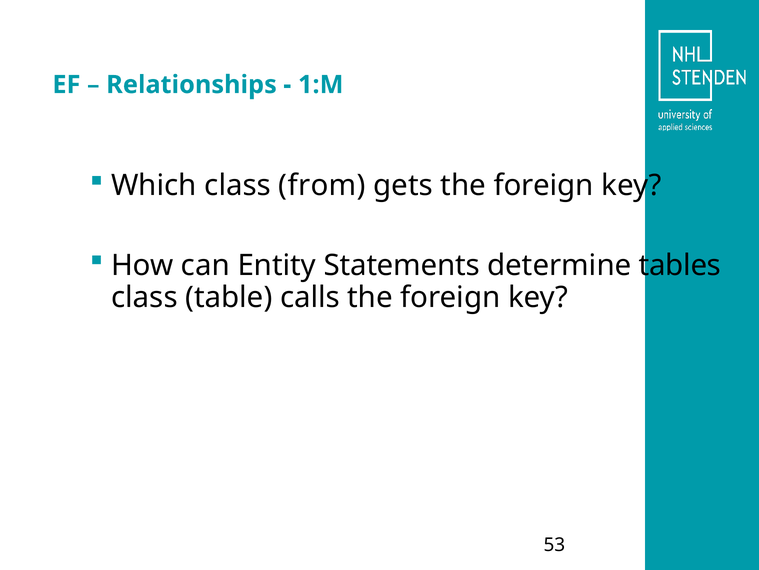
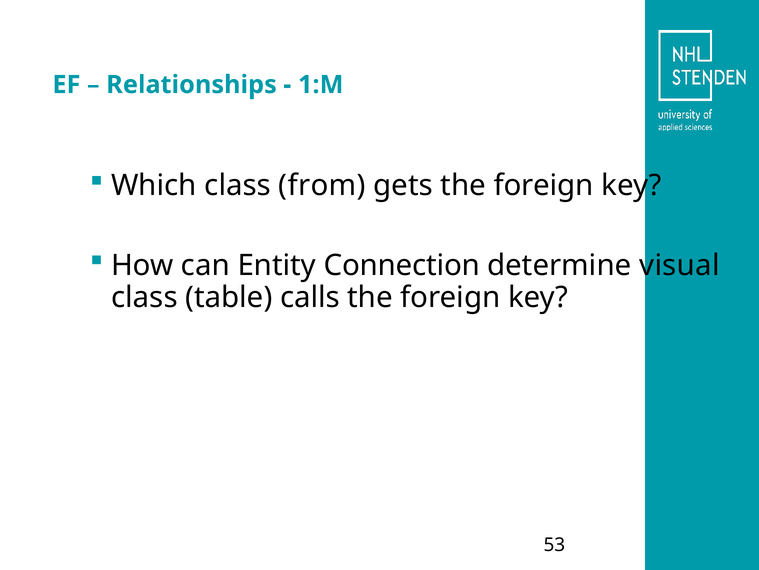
Statements: Statements -> Connection (402, 265)
tables: tables -> visual (680, 265)
